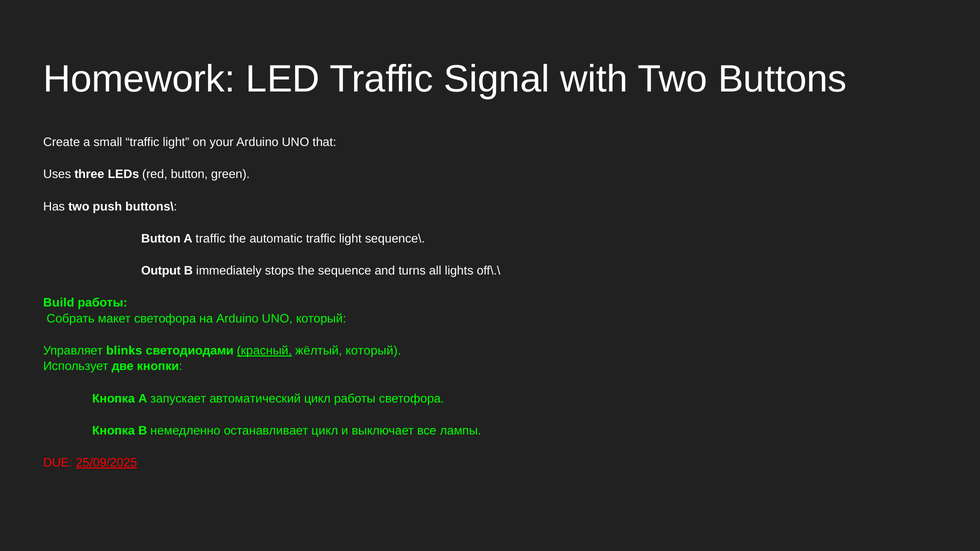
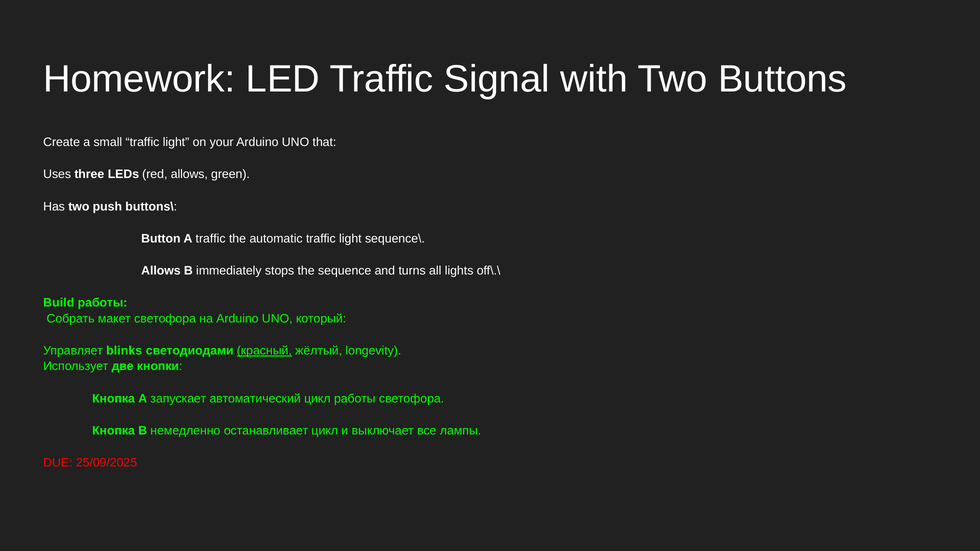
red button: button -> allows (189, 175)
Output: Output -> Allows (161, 271)
жёлтый который: который -> longevity (373, 351)
25/09/2025 underline: present -> none (106, 463)
